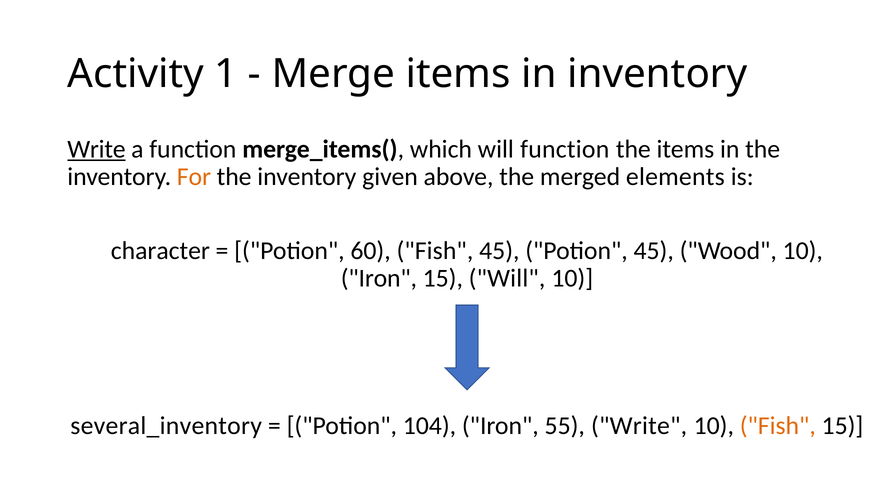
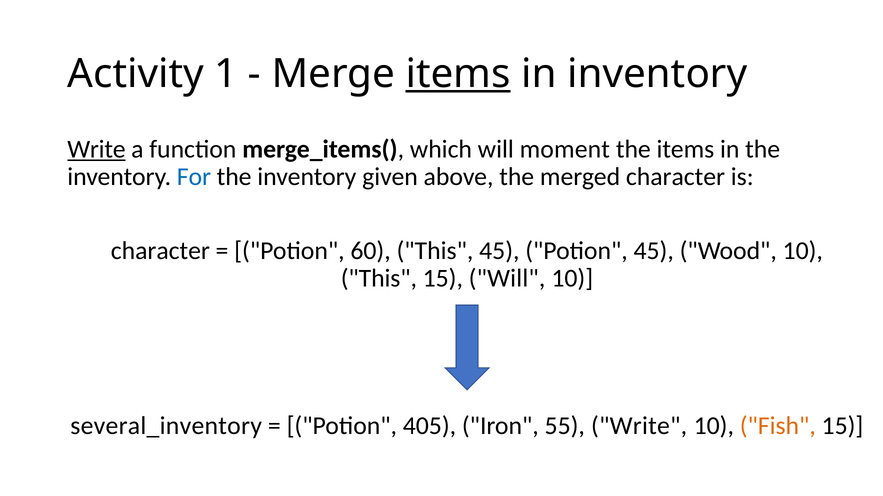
items underline: none -> present (458, 74)
will function: function -> moment (565, 149)
For colour: orange -> blue (194, 177)
merged elements: elements -> character (675, 177)
60 Fish: Fish -> This (435, 251)
Iron: Iron -> This (379, 279)
104: 104 -> 405 (429, 426)
